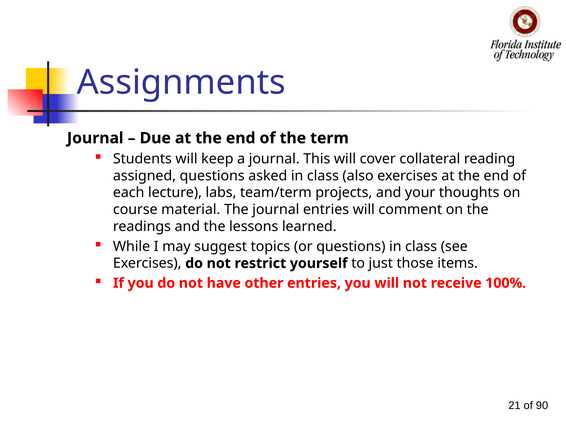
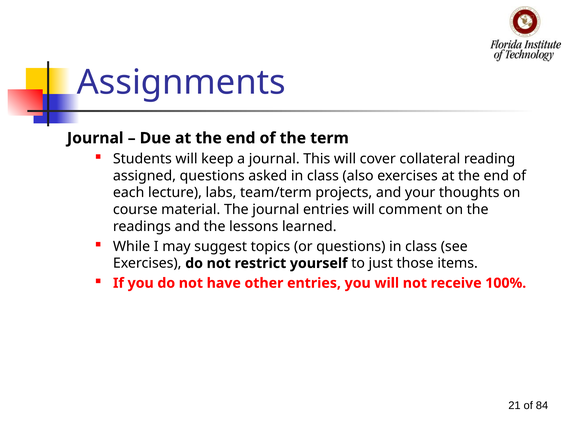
90: 90 -> 84 (542, 406)
